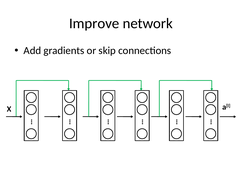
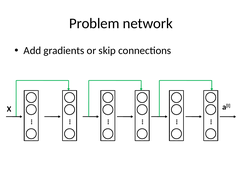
Improve: Improve -> Problem (94, 23)
